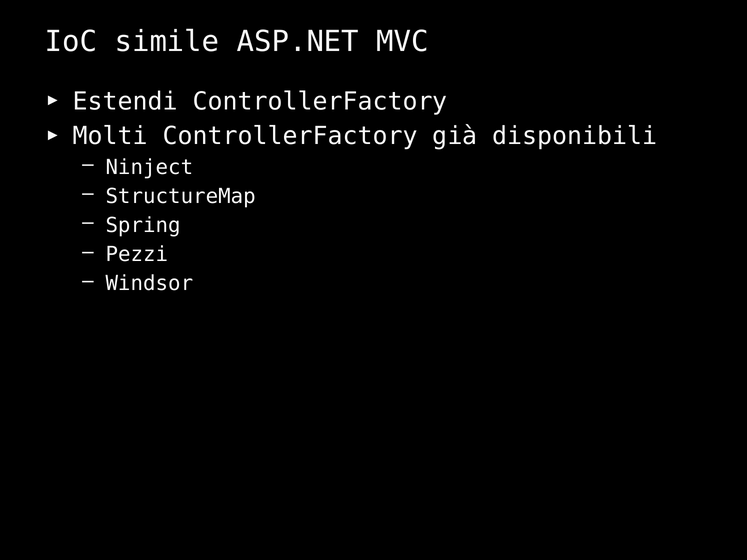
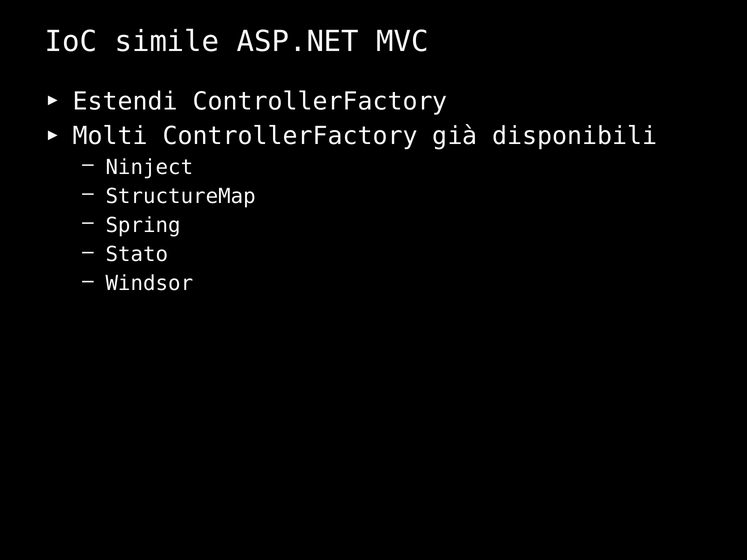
Pezzi: Pezzi -> Stato (137, 255)
